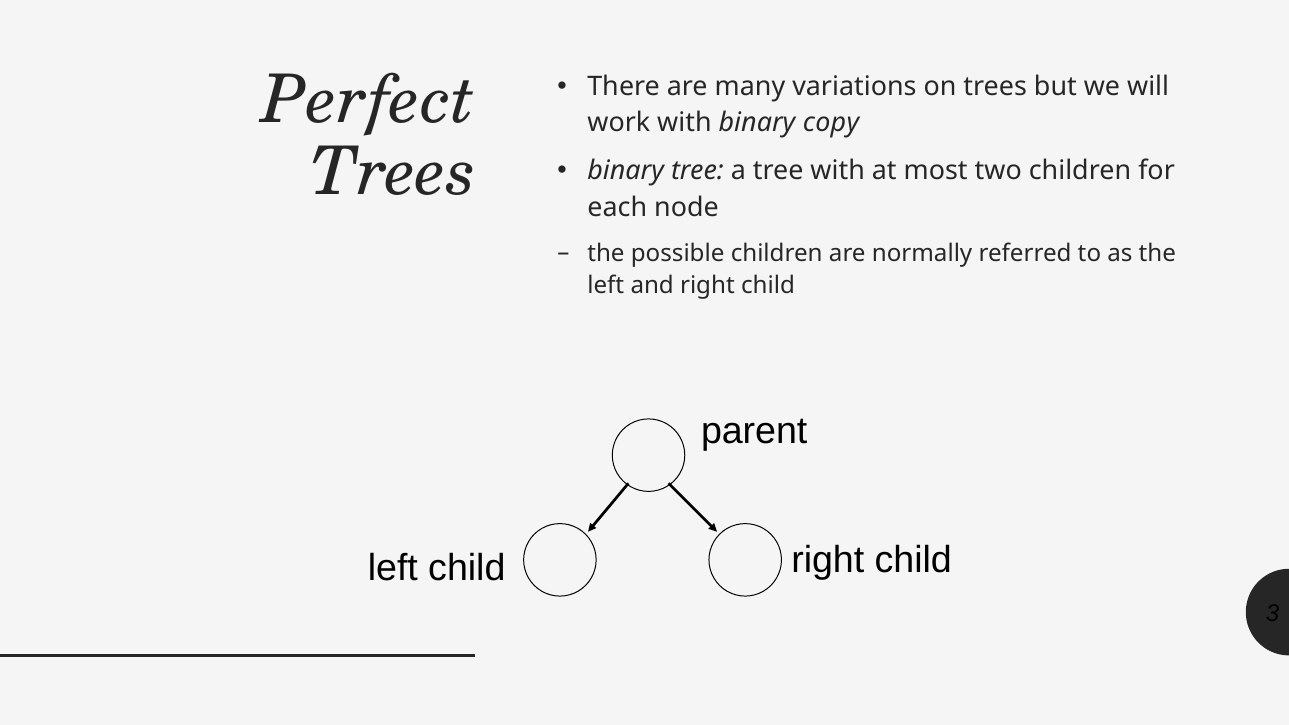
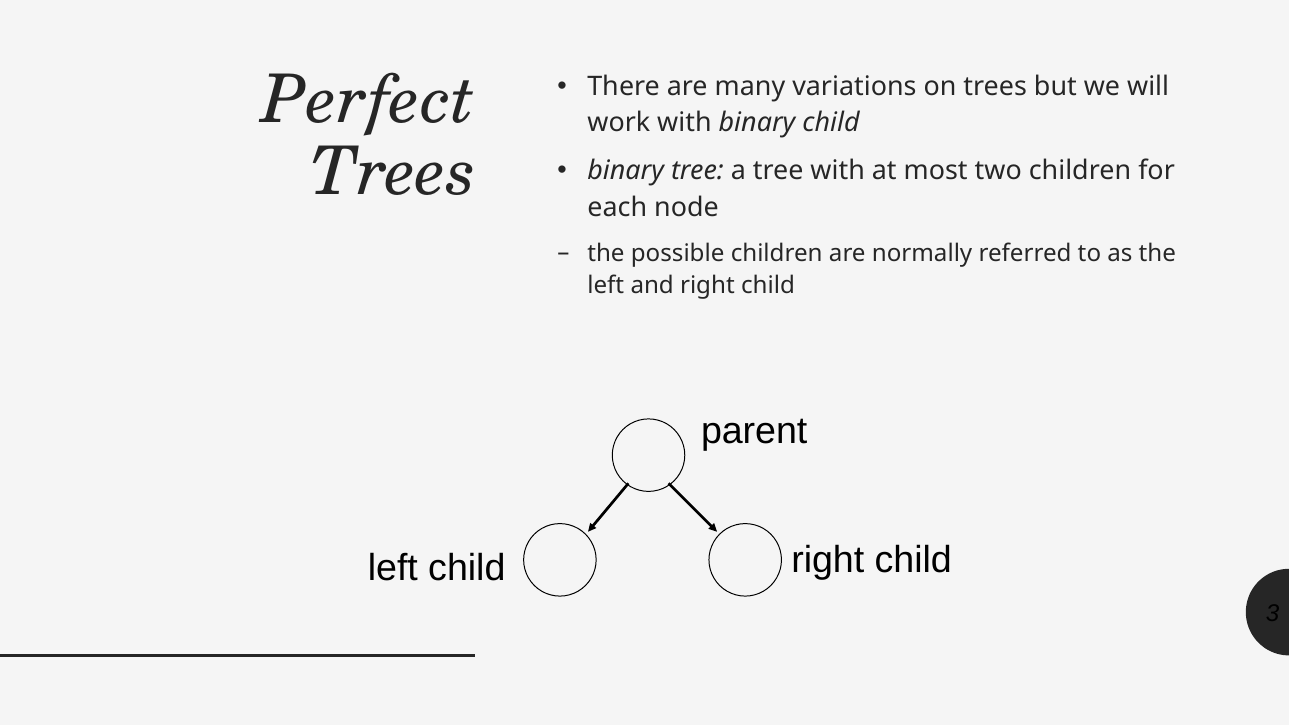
binary copy: copy -> child (831, 123)
